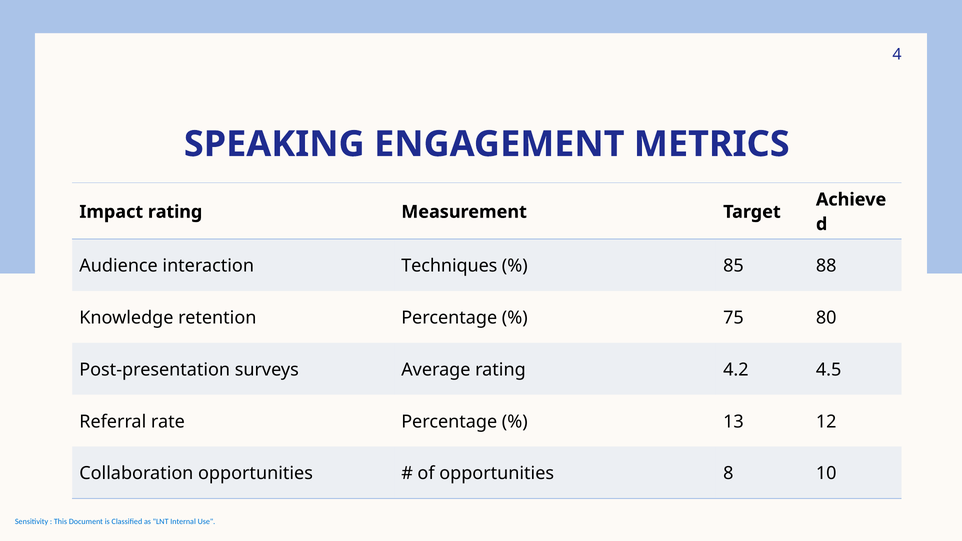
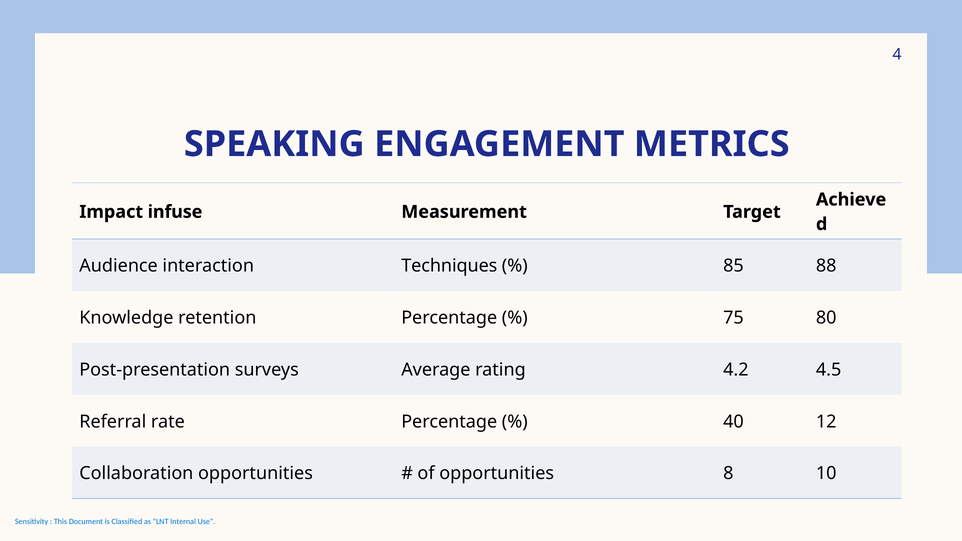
Impact rating: rating -> infuse (175, 212)
13: 13 -> 40 (733, 422)
